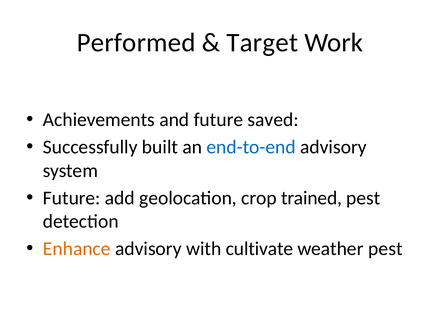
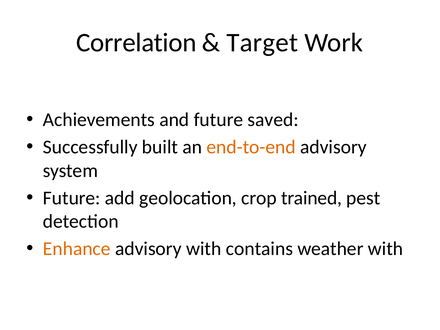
Performed: Performed -> Correlation (136, 43)
end-to-end colour: blue -> orange (251, 147)
cultivate: cultivate -> contains (259, 249)
weather pest: pest -> with (386, 249)
